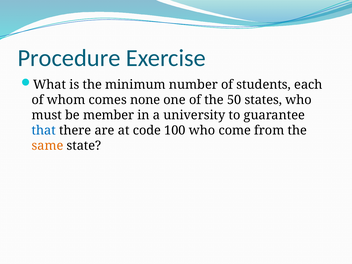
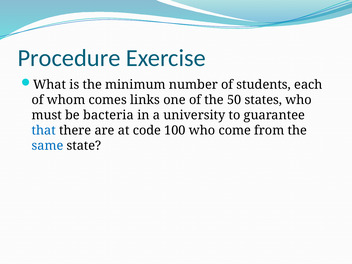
none: none -> links (145, 100)
member: member -> bacteria (108, 115)
same colour: orange -> blue (47, 146)
